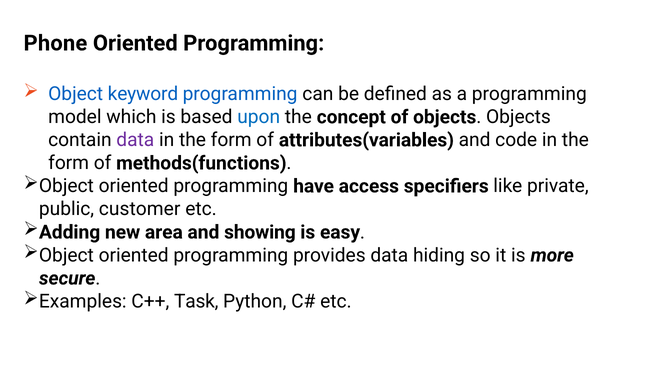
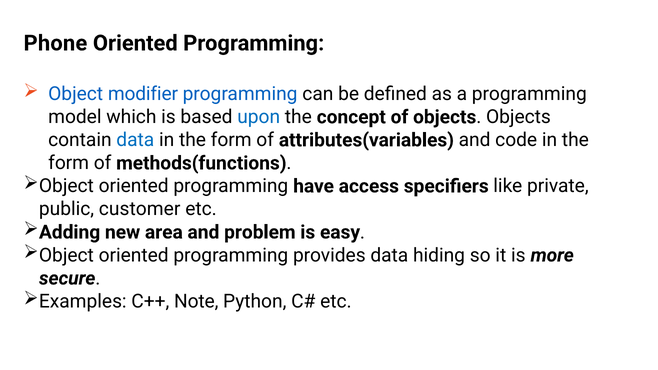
keyword: keyword -> modifier (143, 94)
data colour: purple -> blue (135, 140)
showing: showing -> problem (260, 232)
Task: Task -> Note (196, 301)
